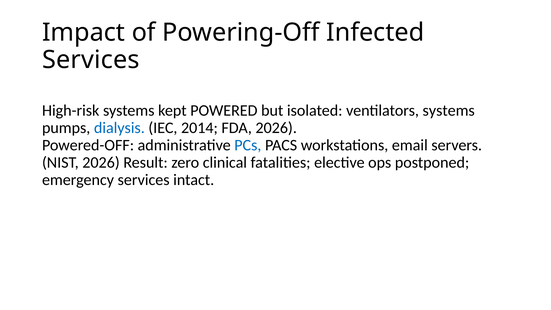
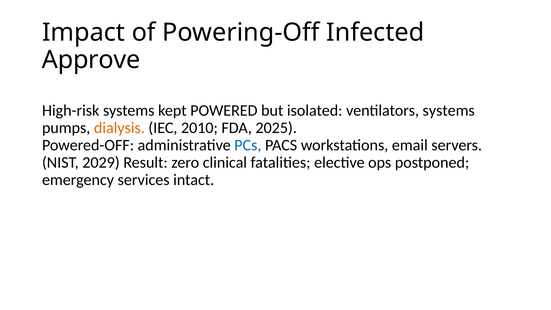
Services: Services -> Approve (91, 60)
dialysis colour: blue -> orange (119, 128)
2014: 2014 -> 2010 (199, 128)
FDA 2026: 2026 -> 2025 (276, 128)
NIST 2026: 2026 -> 2029 (101, 163)
